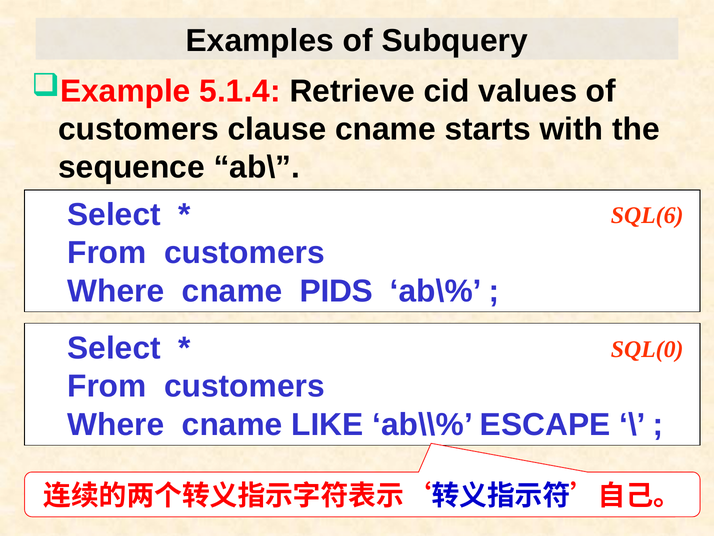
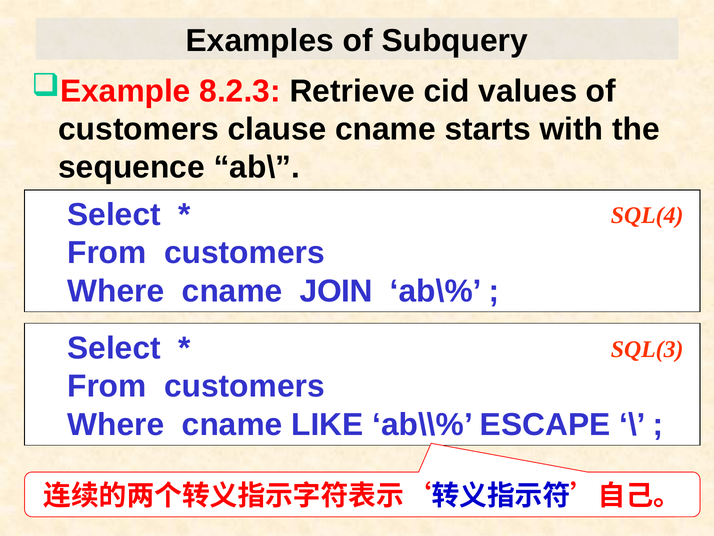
5.1.4: 5.1.4 -> 8.2.3 (240, 91)
SQL(6: SQL(6 -> SQL(4 (647, 215)
PIDS: PIDS -> JOIN (336, 291)
SQL(0: SQL(0 -> SQL(3 (647, 349)
